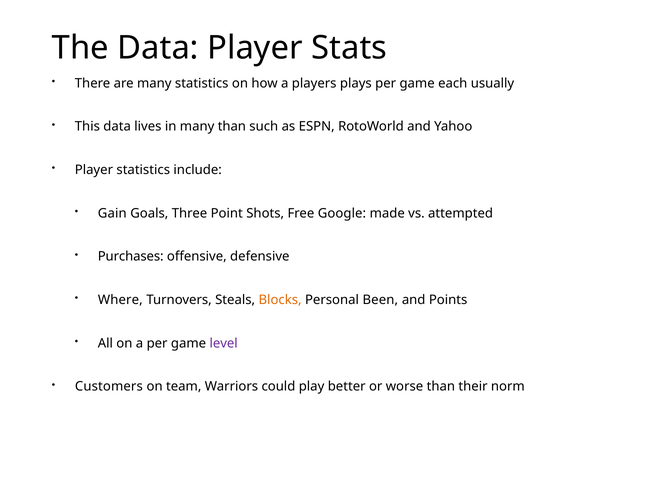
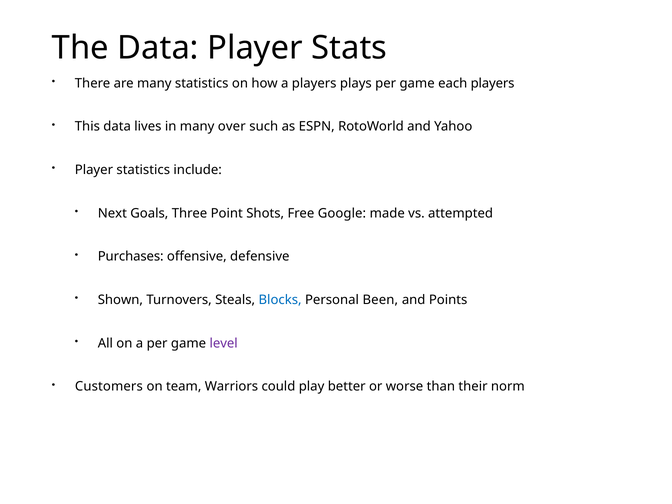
each usually: usually -> players (493, 83)
many than: than -> over (232, 127)
Gain: Gain -> Next (112, 213)
Where: Where -> Shown (120, 300)
Blocks colour: orange -> blue (280, 300)
